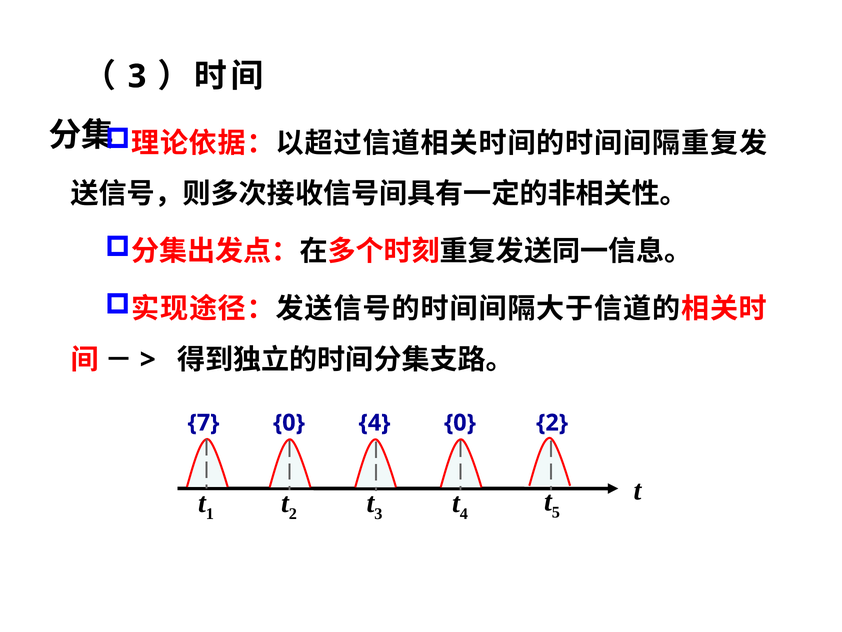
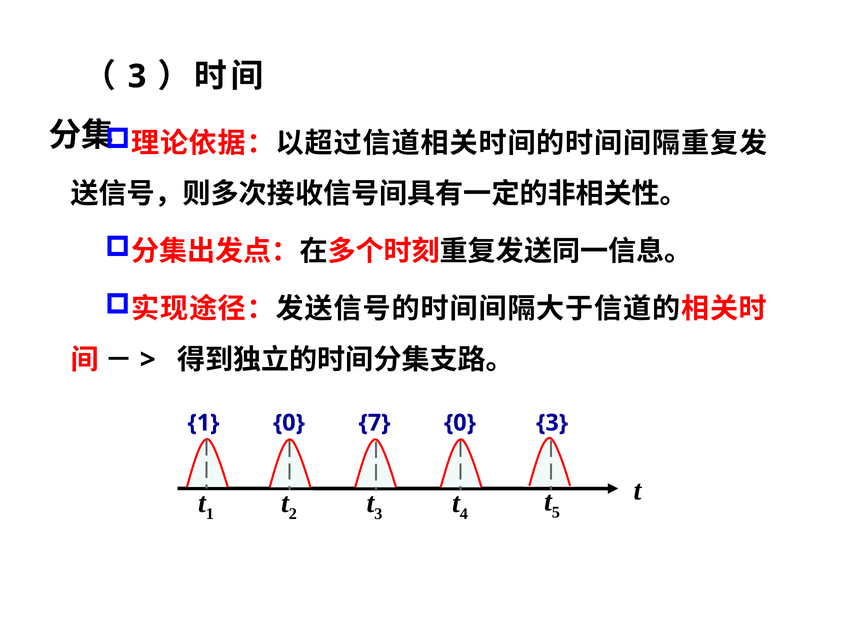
7: 7 -> 1 (203, 422)
0 4: 4 -> 7 (374, 422)
0 2: 2 -> 3 (552, 422)
